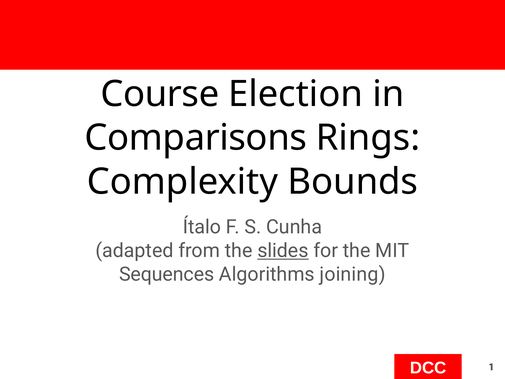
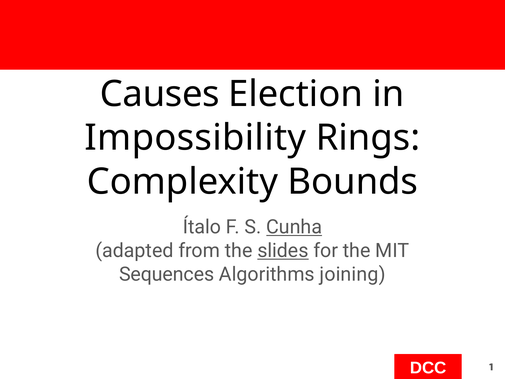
Course: Course -> Causes (160, 94)
Comparisons: Comparisons -> Impossibility (195, 138)
Cunha underline: none -> present (294, 227)
